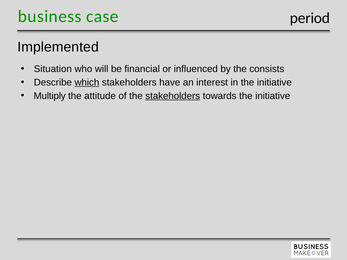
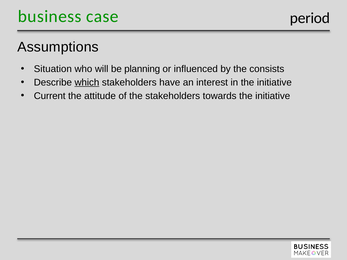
Implemented: Implemented -> Assumptions (58, 47)
financial: financial -> planning (142, 69)
Multiply: Multiply -> Current (50, 96)
stakeholders underline: present -> none (173, 96)
